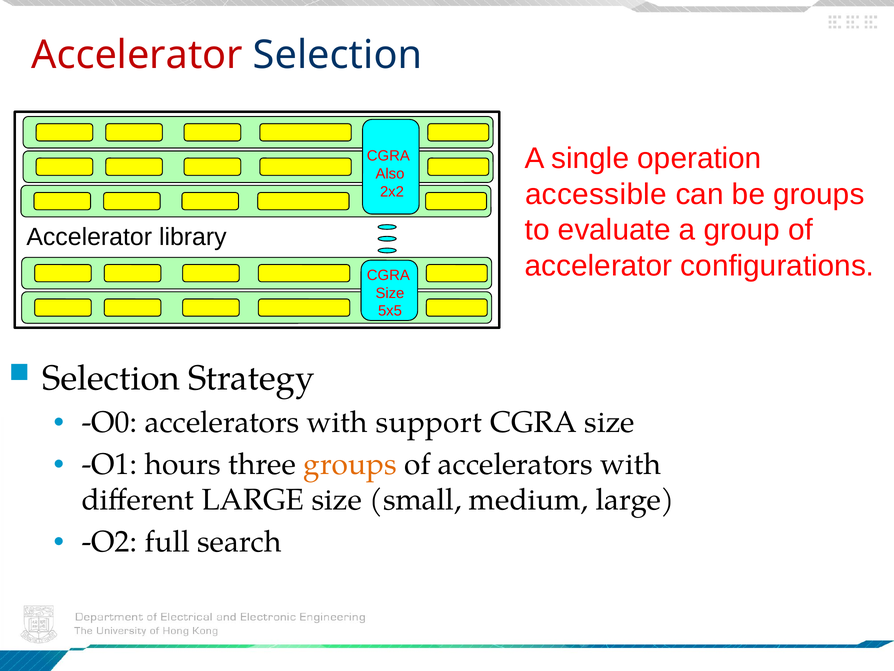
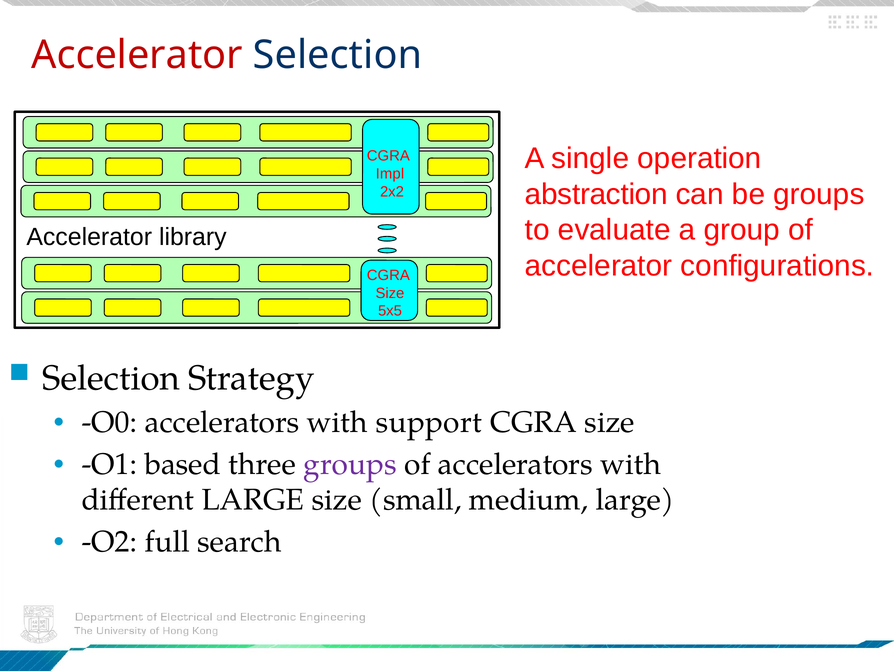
Also: Also -> Impl (390, 174)
accessible: accessible -> abstraction (596, 194)
hours: hours -> based (183, 464)
groups colour: orange -> purple (350, 464)
